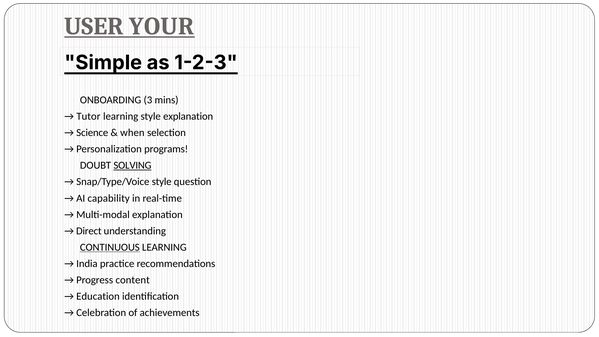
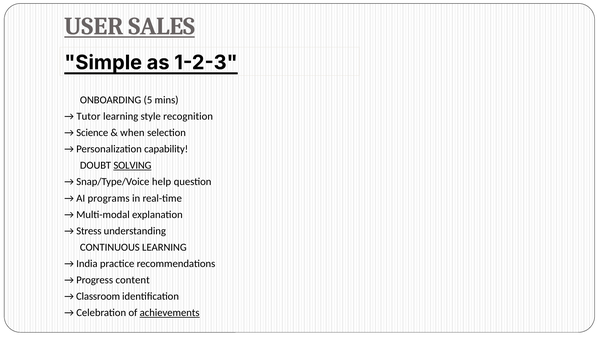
YOUR: YOUR -> SALES (162, 26)
3: 3 -> 5 (148, 100)
style explanation: explanation -> recognition (188, 116)
programs: programs -> capability (166, 149)
Snap/Type/Voice style: style -> help (162, 182)
capability: capability -> programs (109, 198)
Direct: Direct -> Stress (89, 231)
CONTINUOUS underline: present -> none (110, 247)
Education: Education -> Classroom (98, 296)
achievements underline: none -> present (170, 313)
